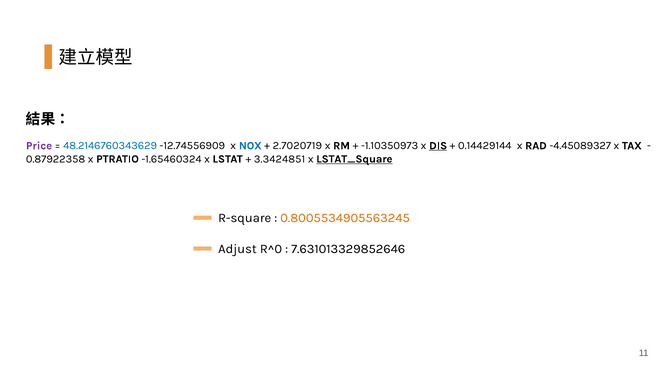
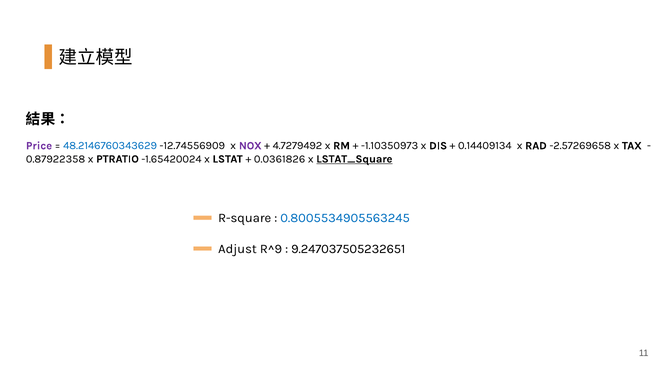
NOX colour: blue -> purple (250, 146)
2.7020719: 2.7020719 -> 4.7279492 (297, 146)
DIS underline: present -> none (438, 146)
0.14429144: 0.14429144 -> 0.14409134 (485, 146)
-4.45089327: -4.45089327 -> -2.57269658 (580, 146)
-1.65460324: -1.65460324 -> -1.65420024 (172, 159)
3.3424851: 3.3424851 -> 0.0361826 (280, 159)
0.8005534905563245 colour: orange -> blue (345, 218)
R^0: R^0 -> R^9 (271, 249)
7.631013329852646: 7.631013329852646 -> 9.247037505232651 (348, 249)
